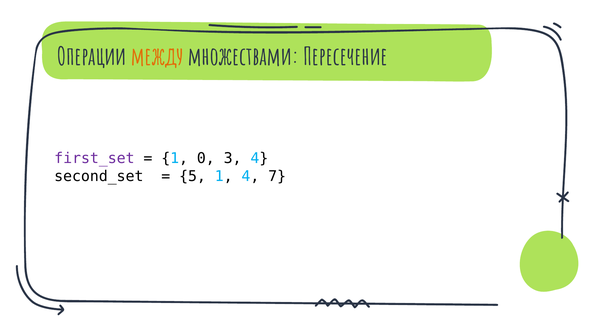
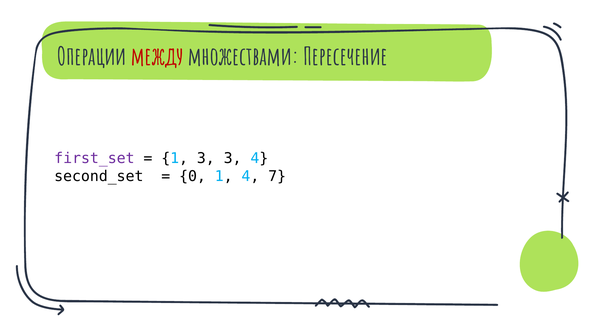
между colour: orange -> red (157, 57)
1 0: 0 -> 3 (206, 159)
5: 5 -> 0 (193, 176)
